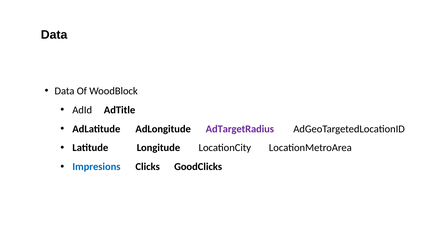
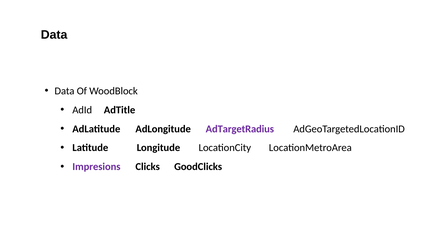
Impresions colour: blue -> purple (96, 167)
